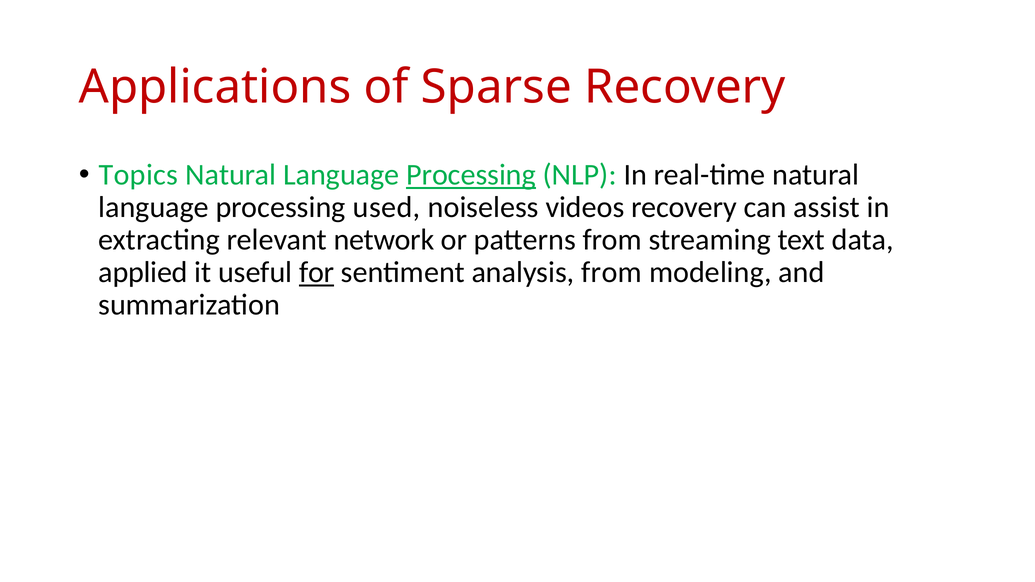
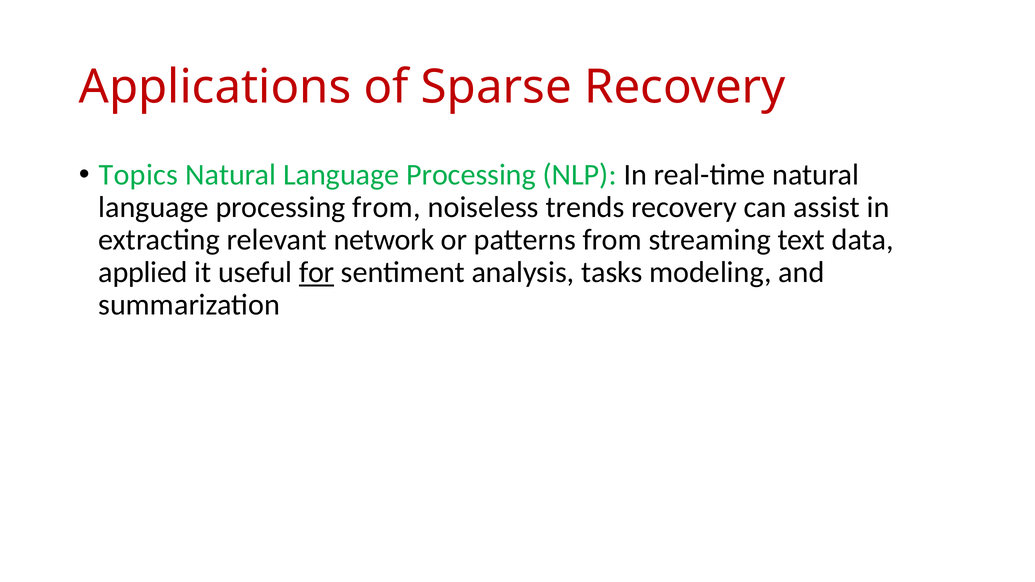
Processing underline: present -> none (471, 175)
processing used: used -> from (387, 207)
videos: videos -> trends (585, 207)
analysis from: from -> tasks (612, 273)
